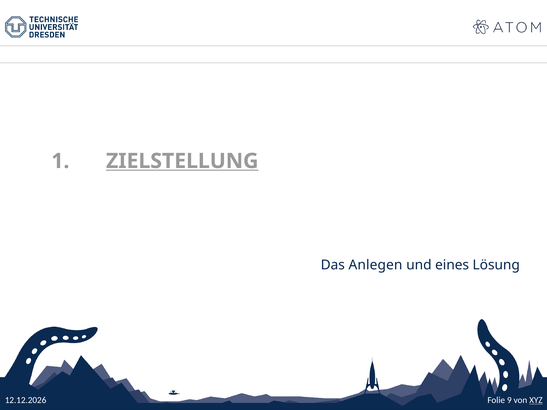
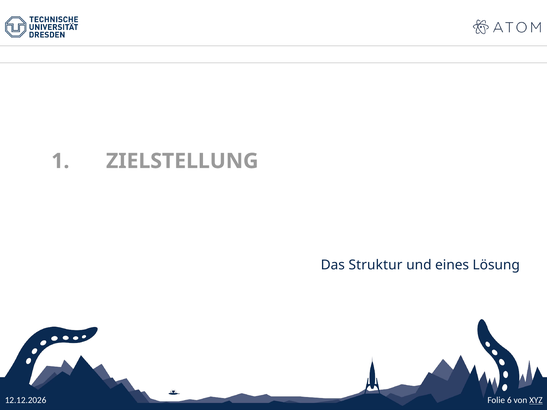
ZIELSTELLUNG underline: present -> none (182, 161)
Anlegen: Anlegen -> Struktur (375, 265)
9: 9 -> 6 (509, 401)
